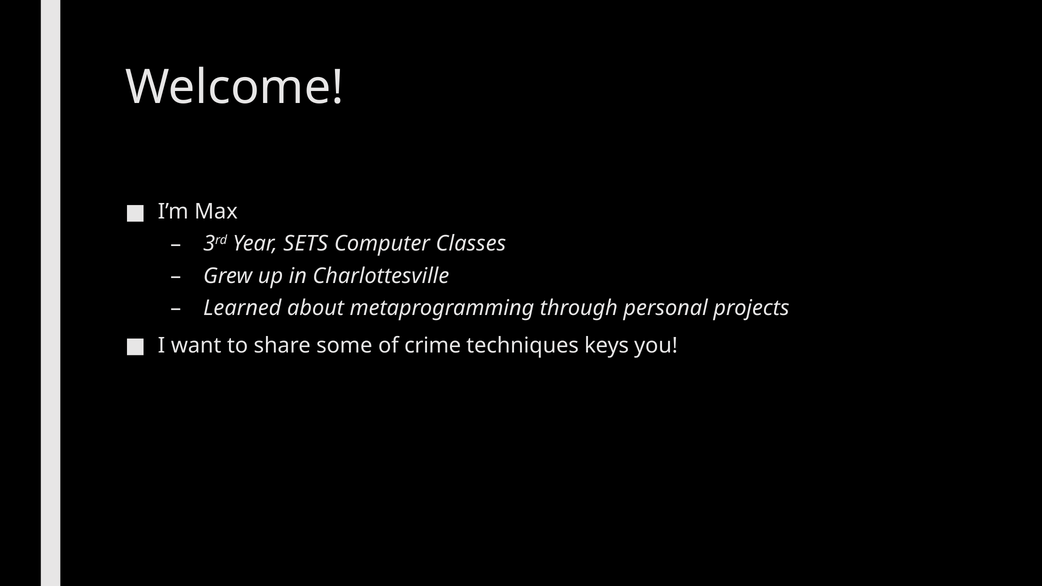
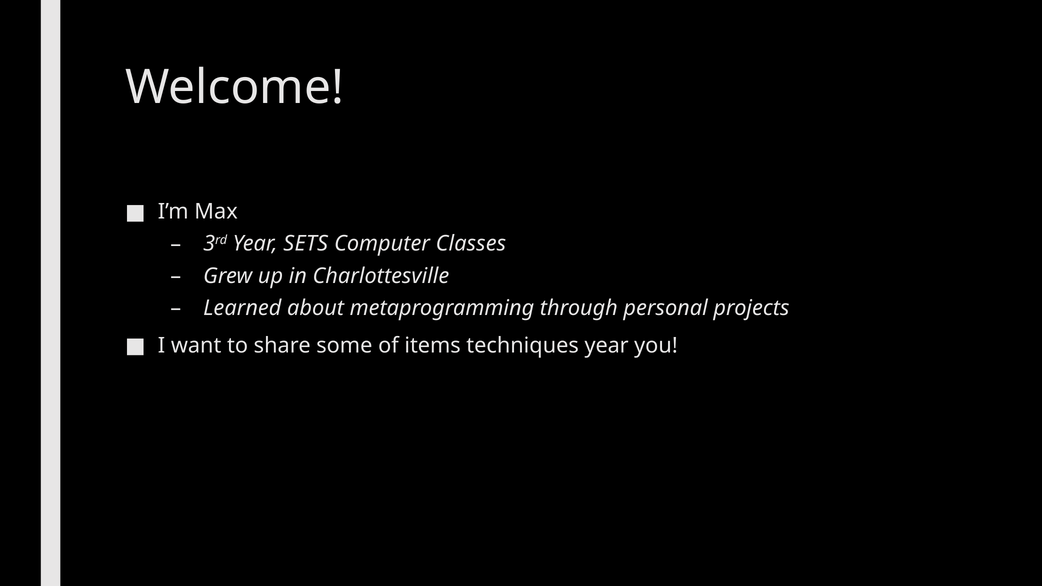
crime: crime -> items (433, 346)
techniques keys: keys -> year (607, 346)
